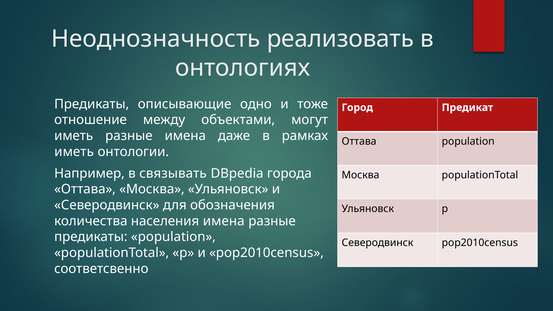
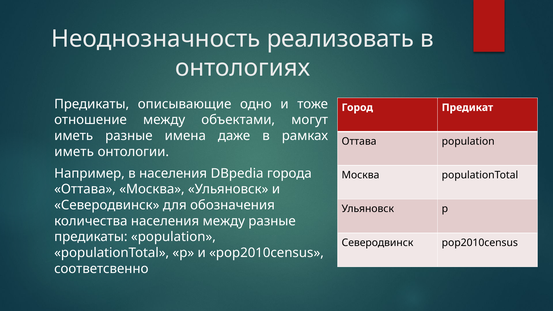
в связывать: связывать -> населения (173, 173)
населения имена: имена -> между (224, 221)
